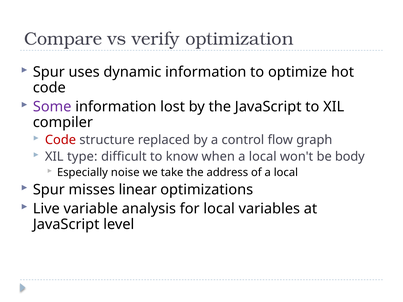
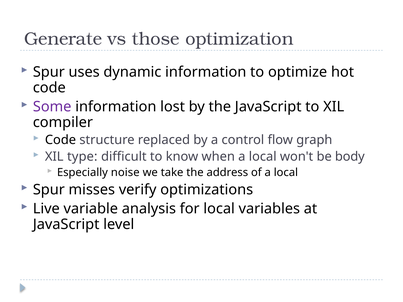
Compare: Compare -> Generate (63, 39)
verify: verify -> those (156, 39)
Code colour: red -> black (60, 140)
linear: linear -> verify (138, 190)
